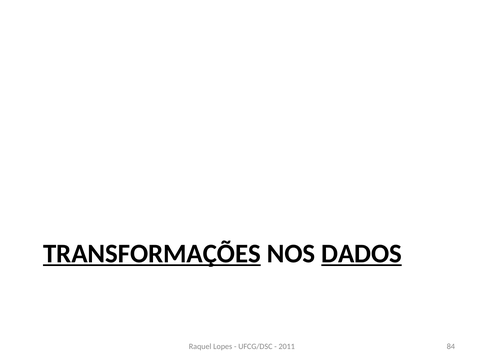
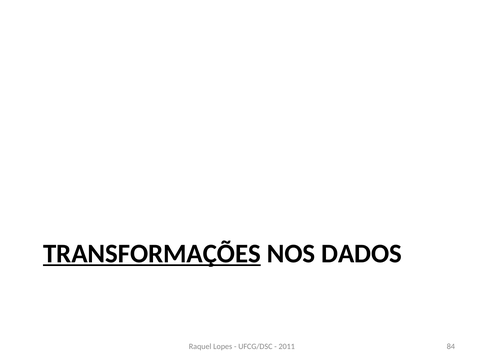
DADOS underline: present -> none (362, 254)
